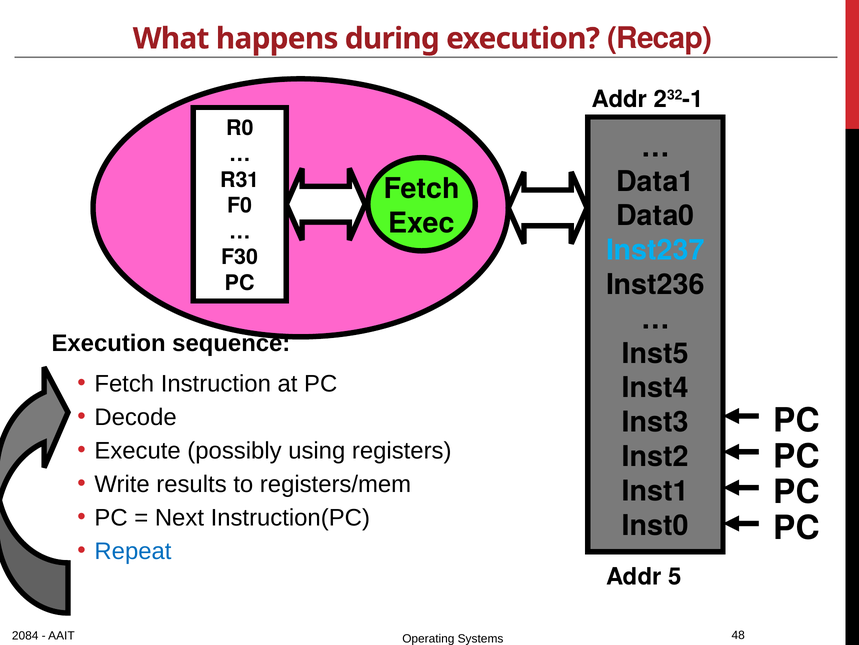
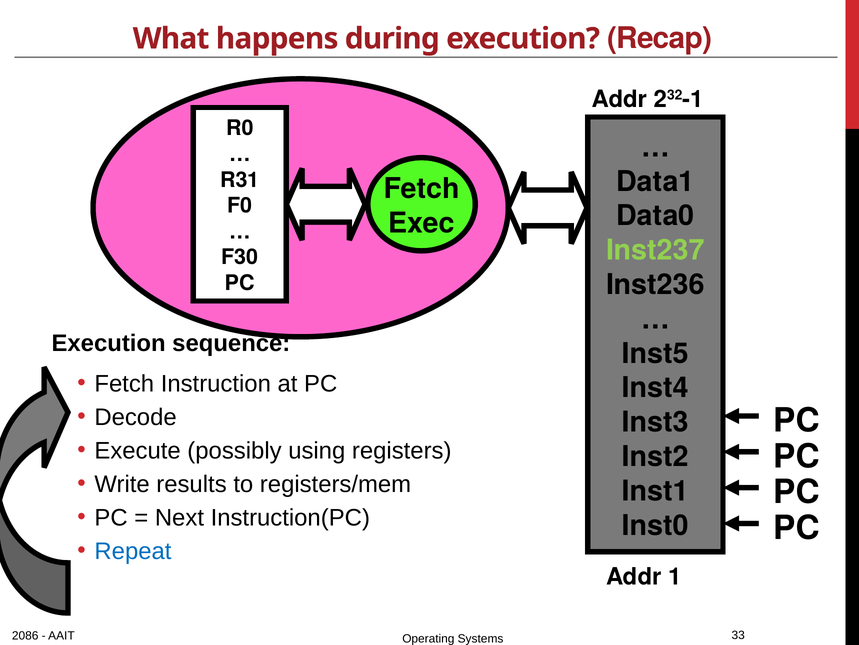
Inst237 colour: light blue -> light green (655, 250)
5: 5 -> 1 (675, 576)
2084: 2084 -> 2086 (25, 635)
48: 48 -> 33 (738, 634)
